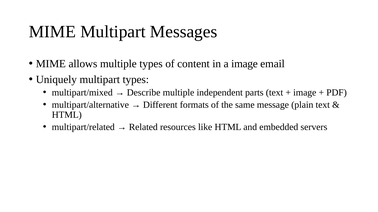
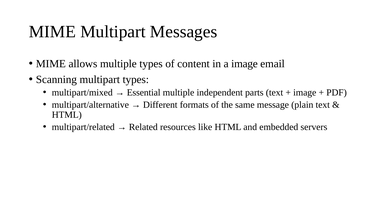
Uniquely: Uniquely -> Scanning (56, 80)
Describe: Describe -> Essential (144, 93)
